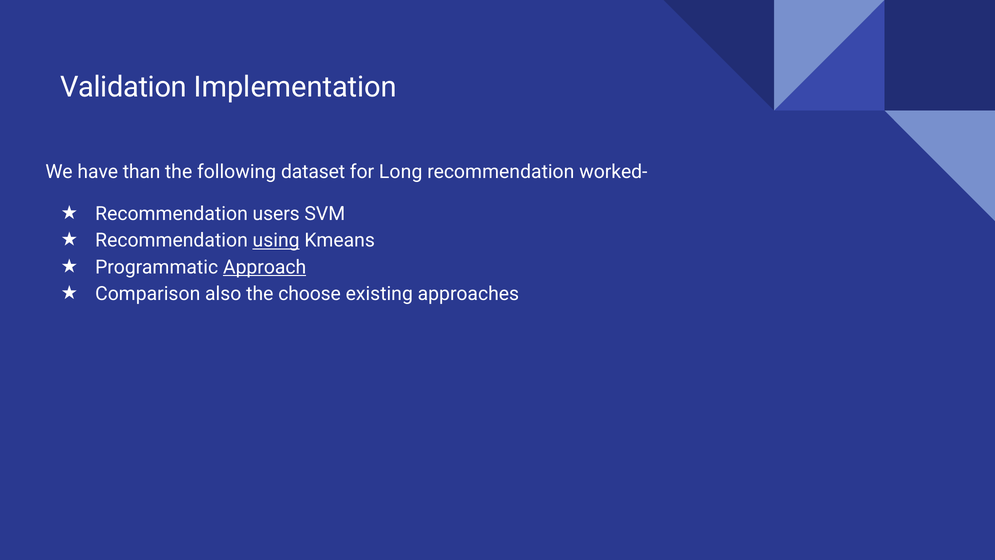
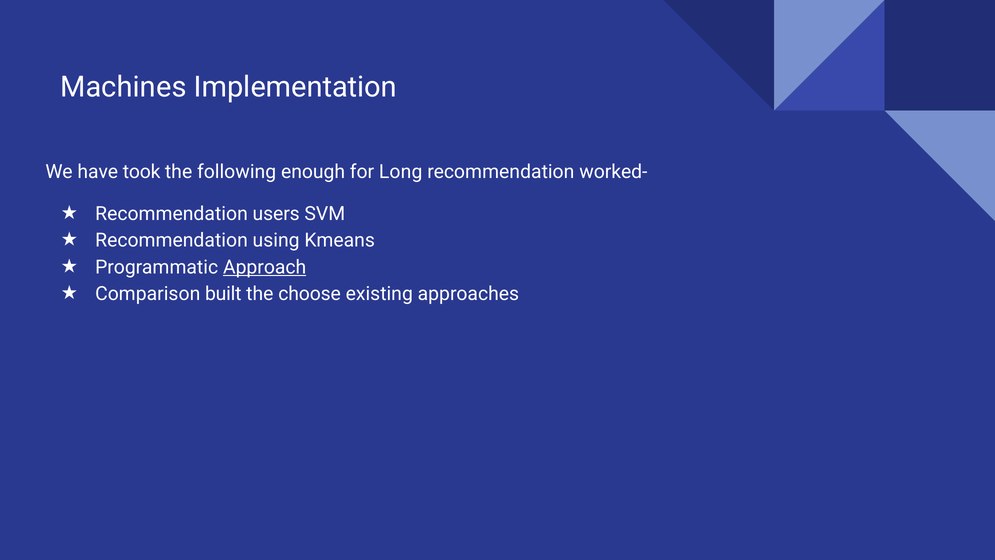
Validation: Validation -> Machines (123, 87)
than: than -> took (142, 172)
dataset: dataset -> enough (313, 172)
using underline: present -> none (276, 240)
also: also -> built (223, 294)
